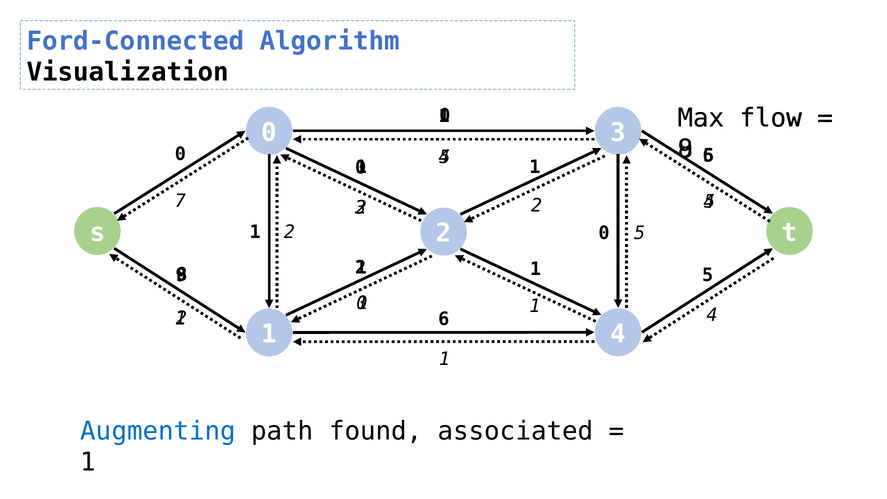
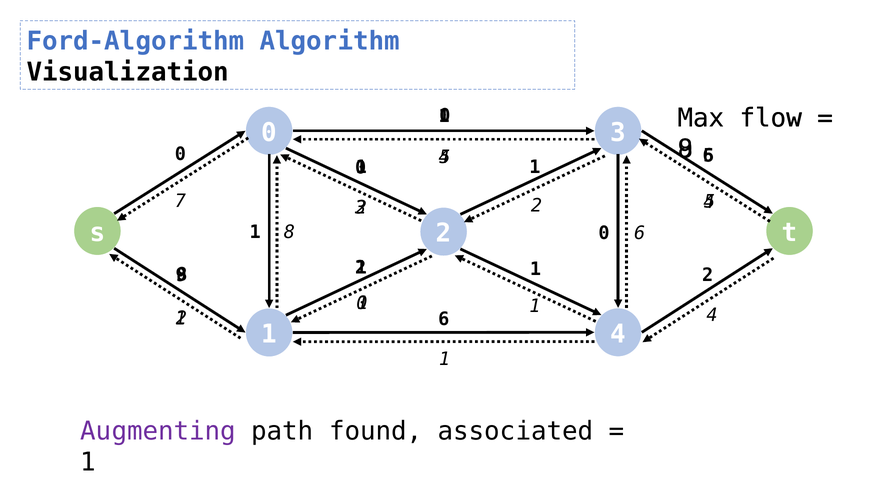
Ford-Connected: Ford-Connected -> Ford-Algorithm (136, 41)
2: 2 -> 8 (289, 232)
5: 5 -> 6 (640, 233)
5: 5 -> 2 (708, 275)
Augmenting colour: blue -> purple (158, 431)
